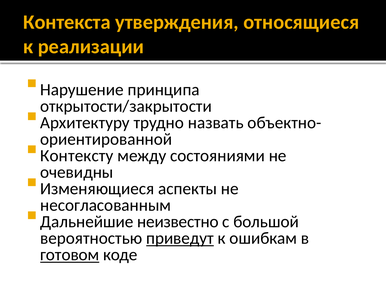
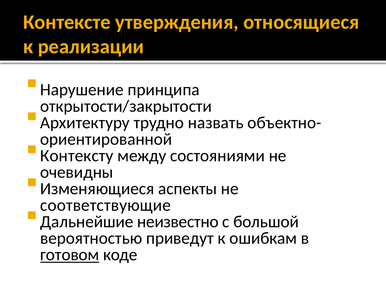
Контекста: Контекста -> Контексте (67, 22)
несогласованным: несогласованным -> соответствующие (106, 205)
приведут underline: present -> none (180, 238)
